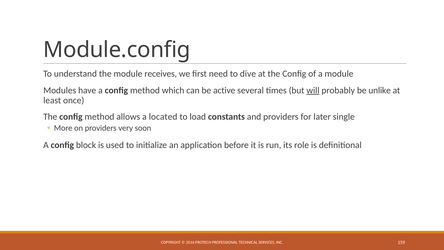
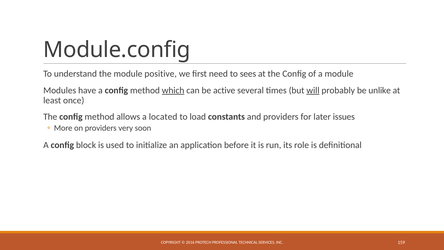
receives: receives -> positive (161, 74)
dive: dive -> sees (248, 74)
which underline: none -> present (173, 90)
single: single -> issues (344, 117)
